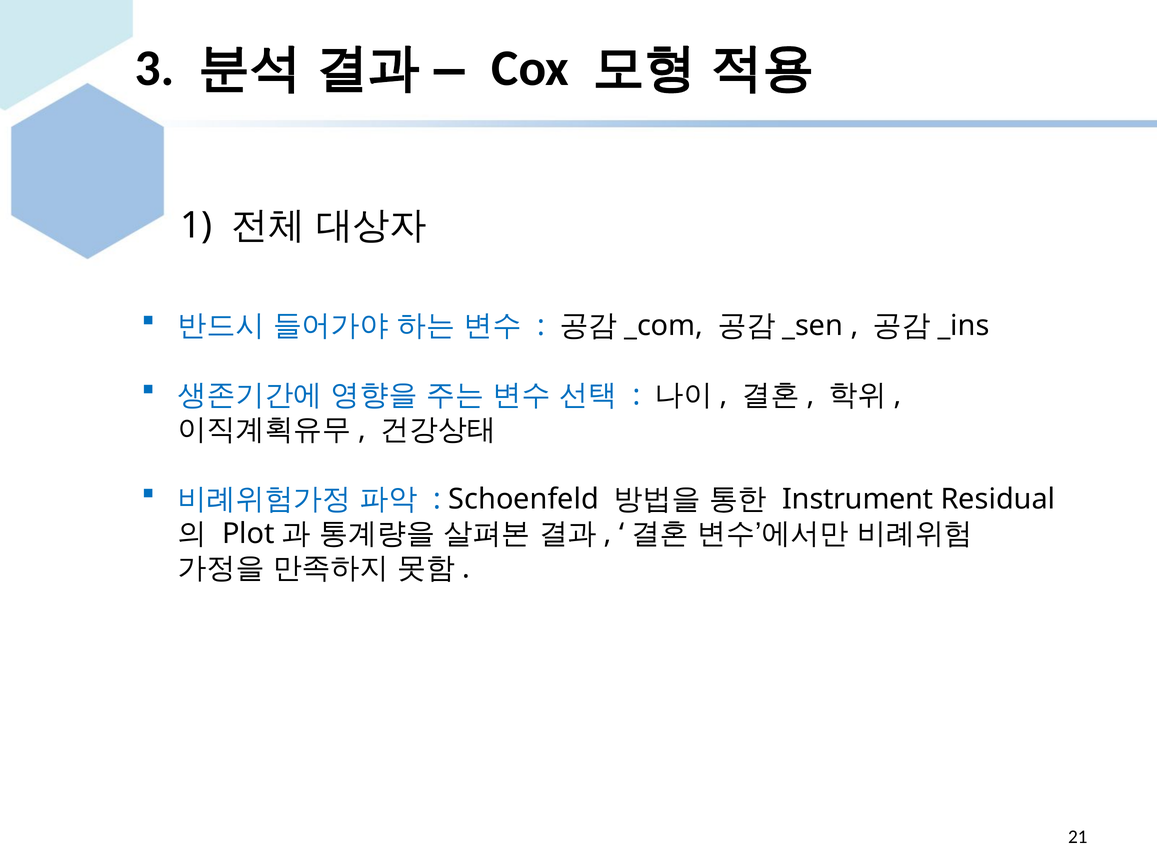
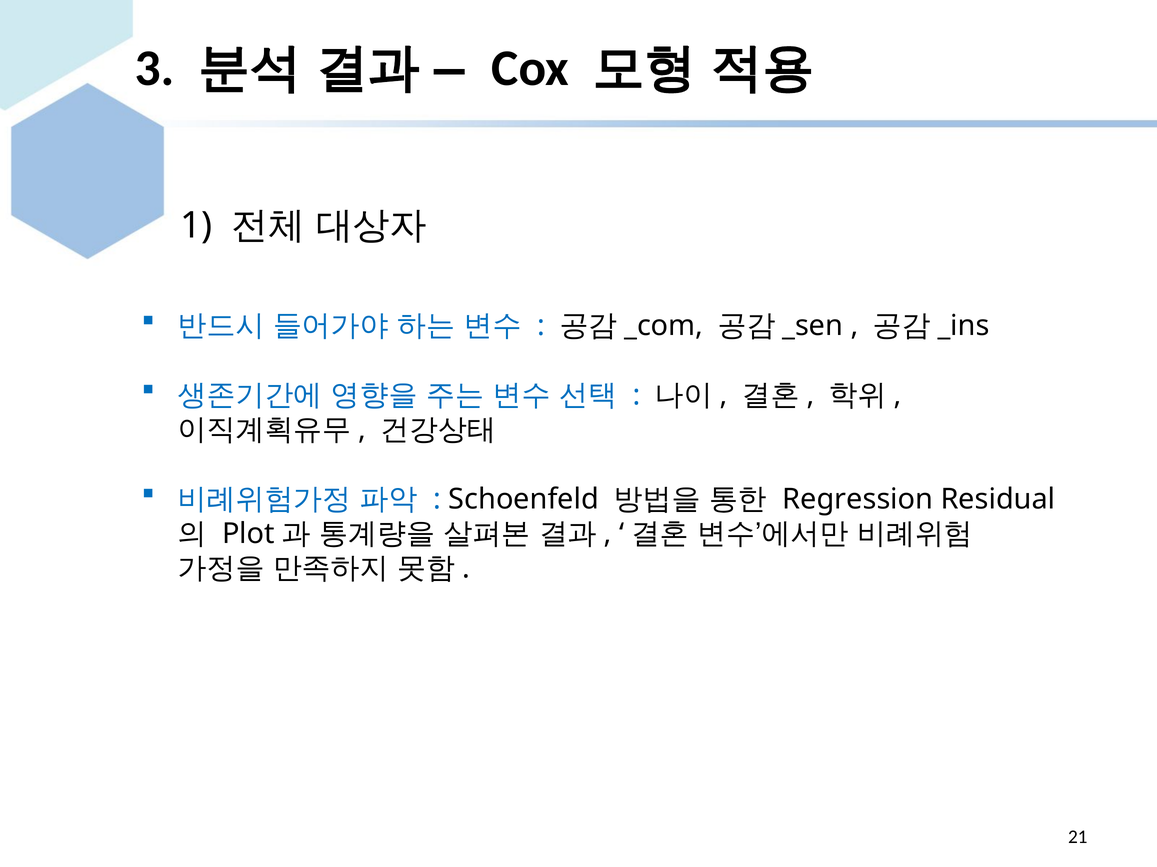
Instrument: Instrument -> Regression (858, 500)
